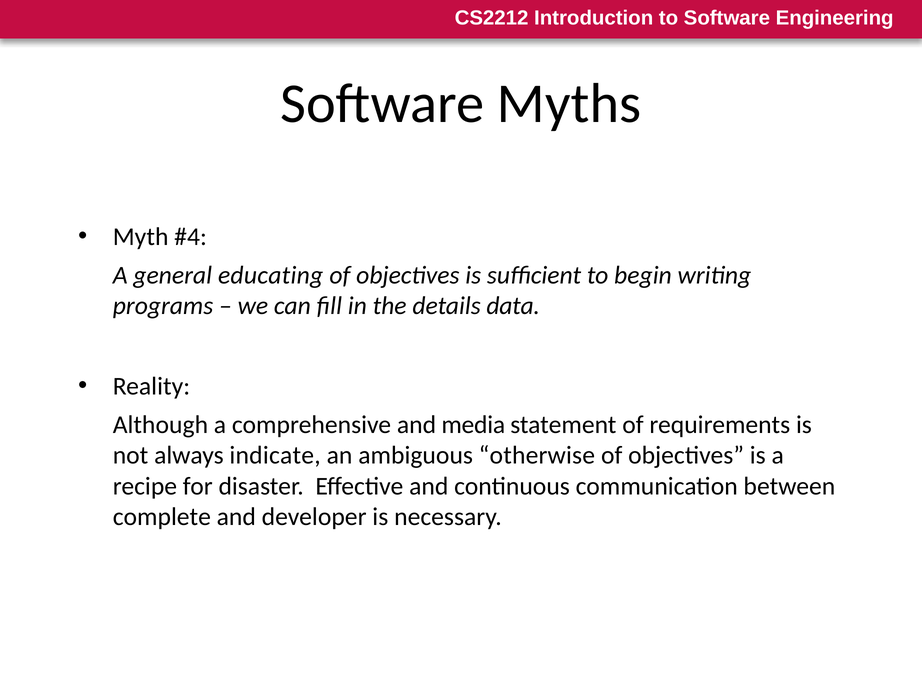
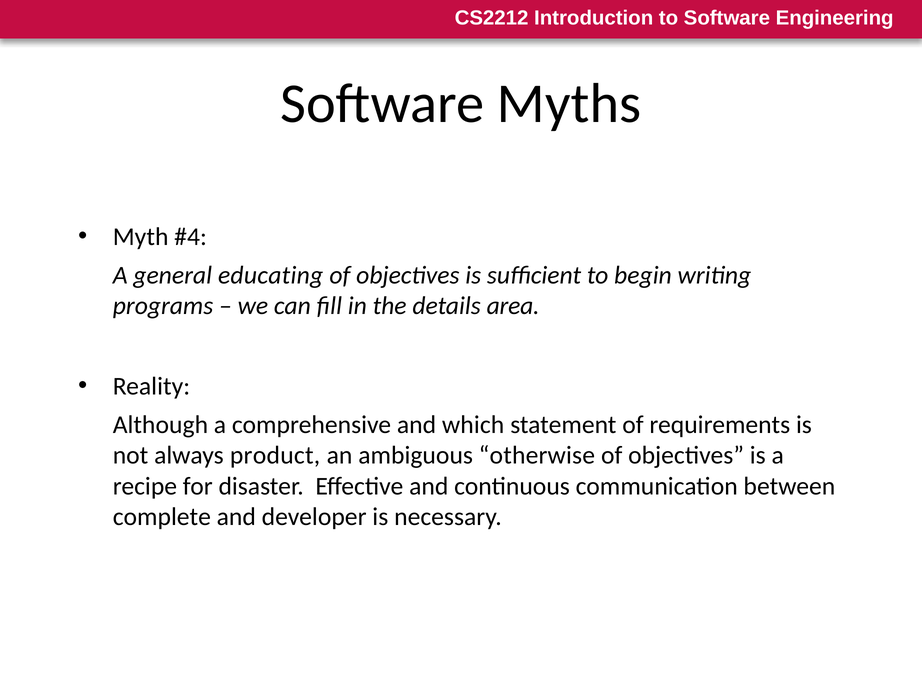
data: data -> area (513, 306)
media: media -> which (473, 425)
indicate: indicate -> product (275, 456)
